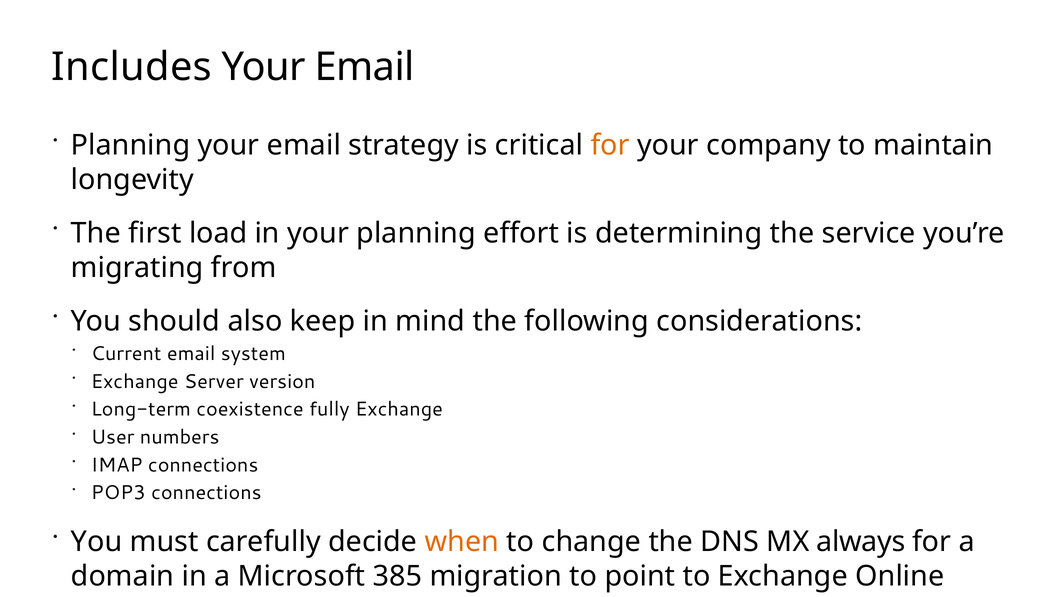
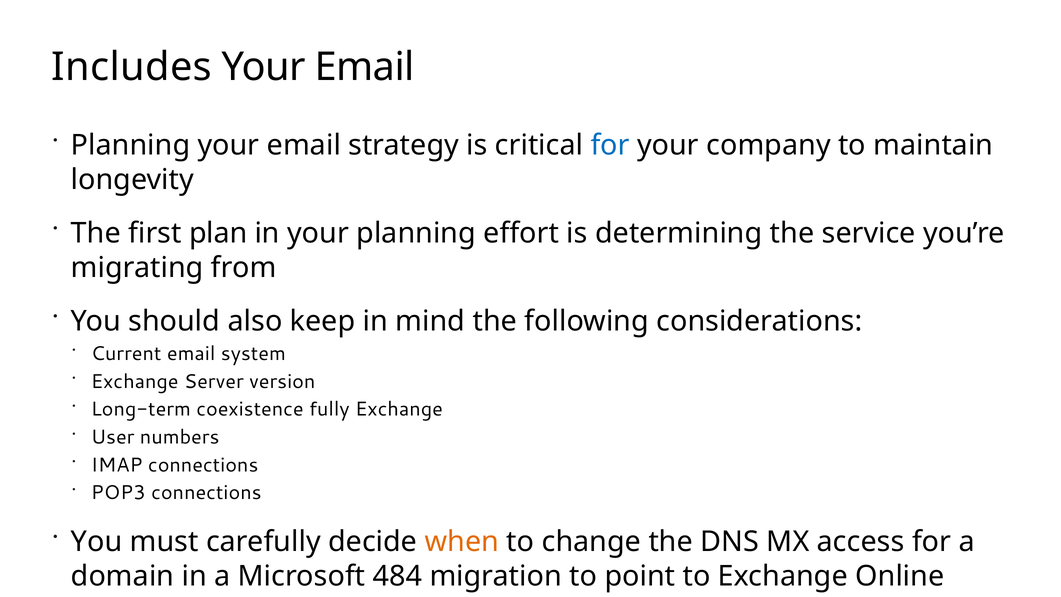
for colour: orange -> blue (610, 145)
load: load -> plan (218, 233)
always: always -> access (861, 542)
385: 385 -> 484 (397, 576)
